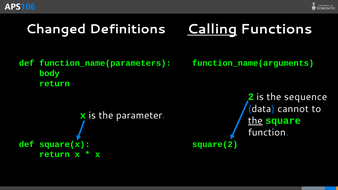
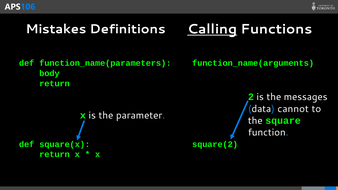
Changed: Changed -> Mistakes (56, 29)
sequence: sequence -> messages (306, 97)
the underline: present -> none (255, 121)
